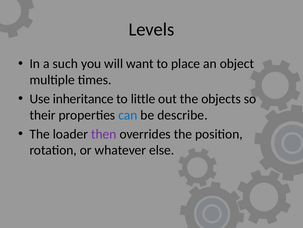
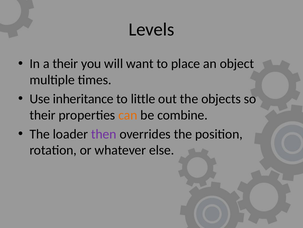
a such: such -> their (65, 64)
can colour: blue -> orange (128, 115)
describe: describe -> combine (183, 115)
